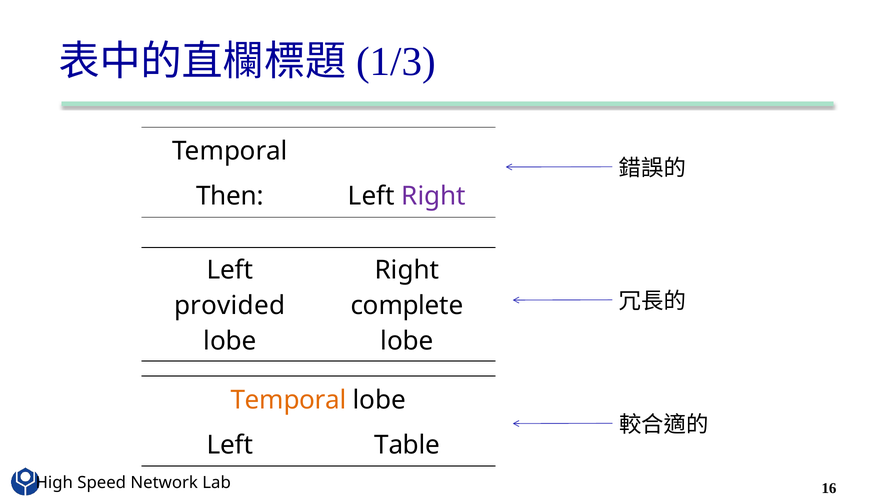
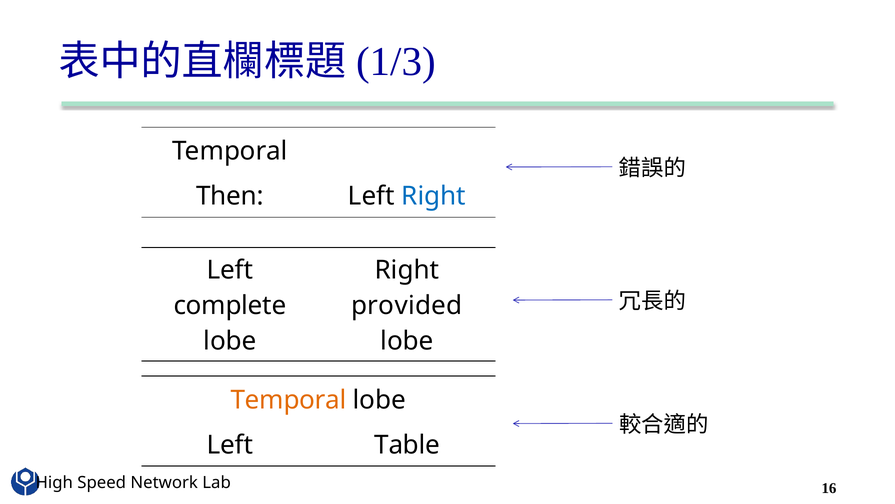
Right colour: purple -> blue (434, 196)
provided: provided -> complete (230, 305)
complete: complete -> provided (407, 305)
